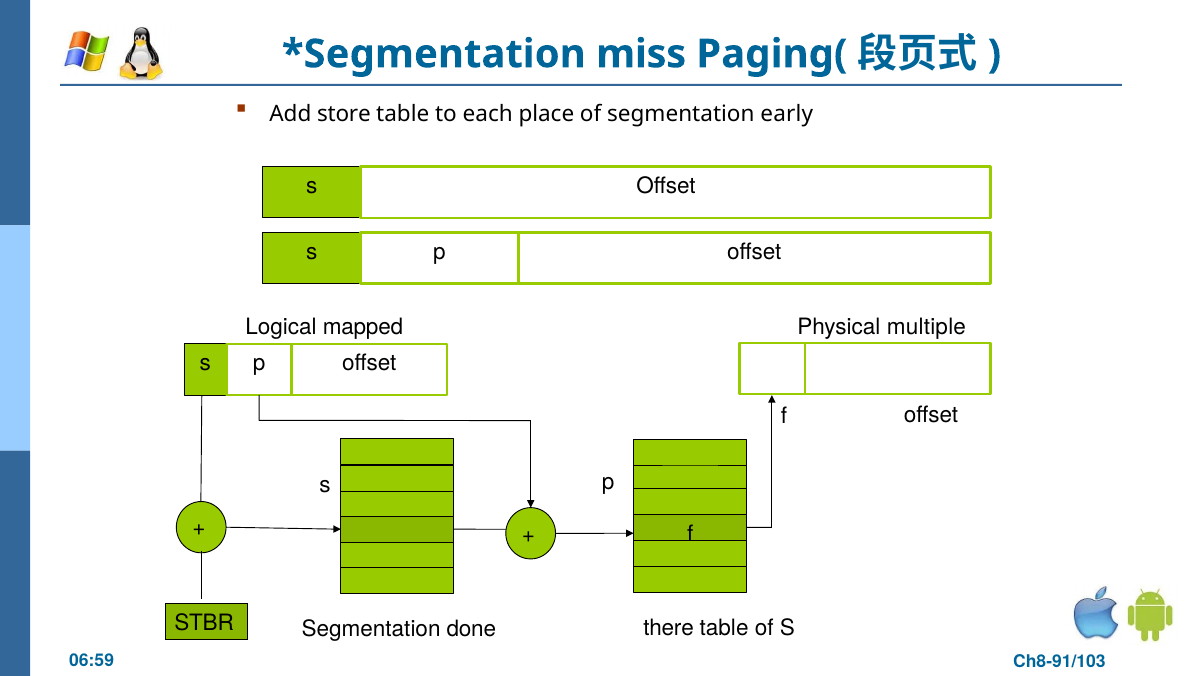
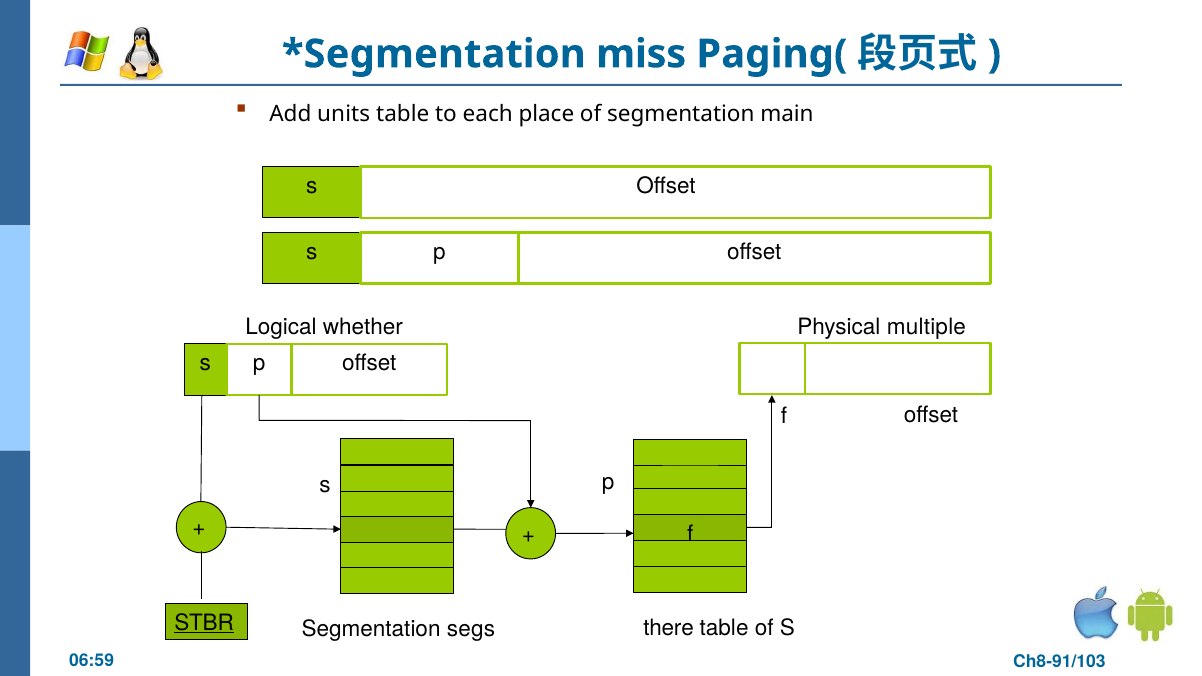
store: store -> units (344, 114)
early: early -> main (787, 114)
mapped: mapped -> whether (363, 327)
STBR underline: none -> present (204, 623)
done: done -> segs (471, 629)
